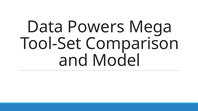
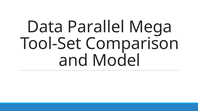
Powers: Powers -> Parallel (96, 27)
